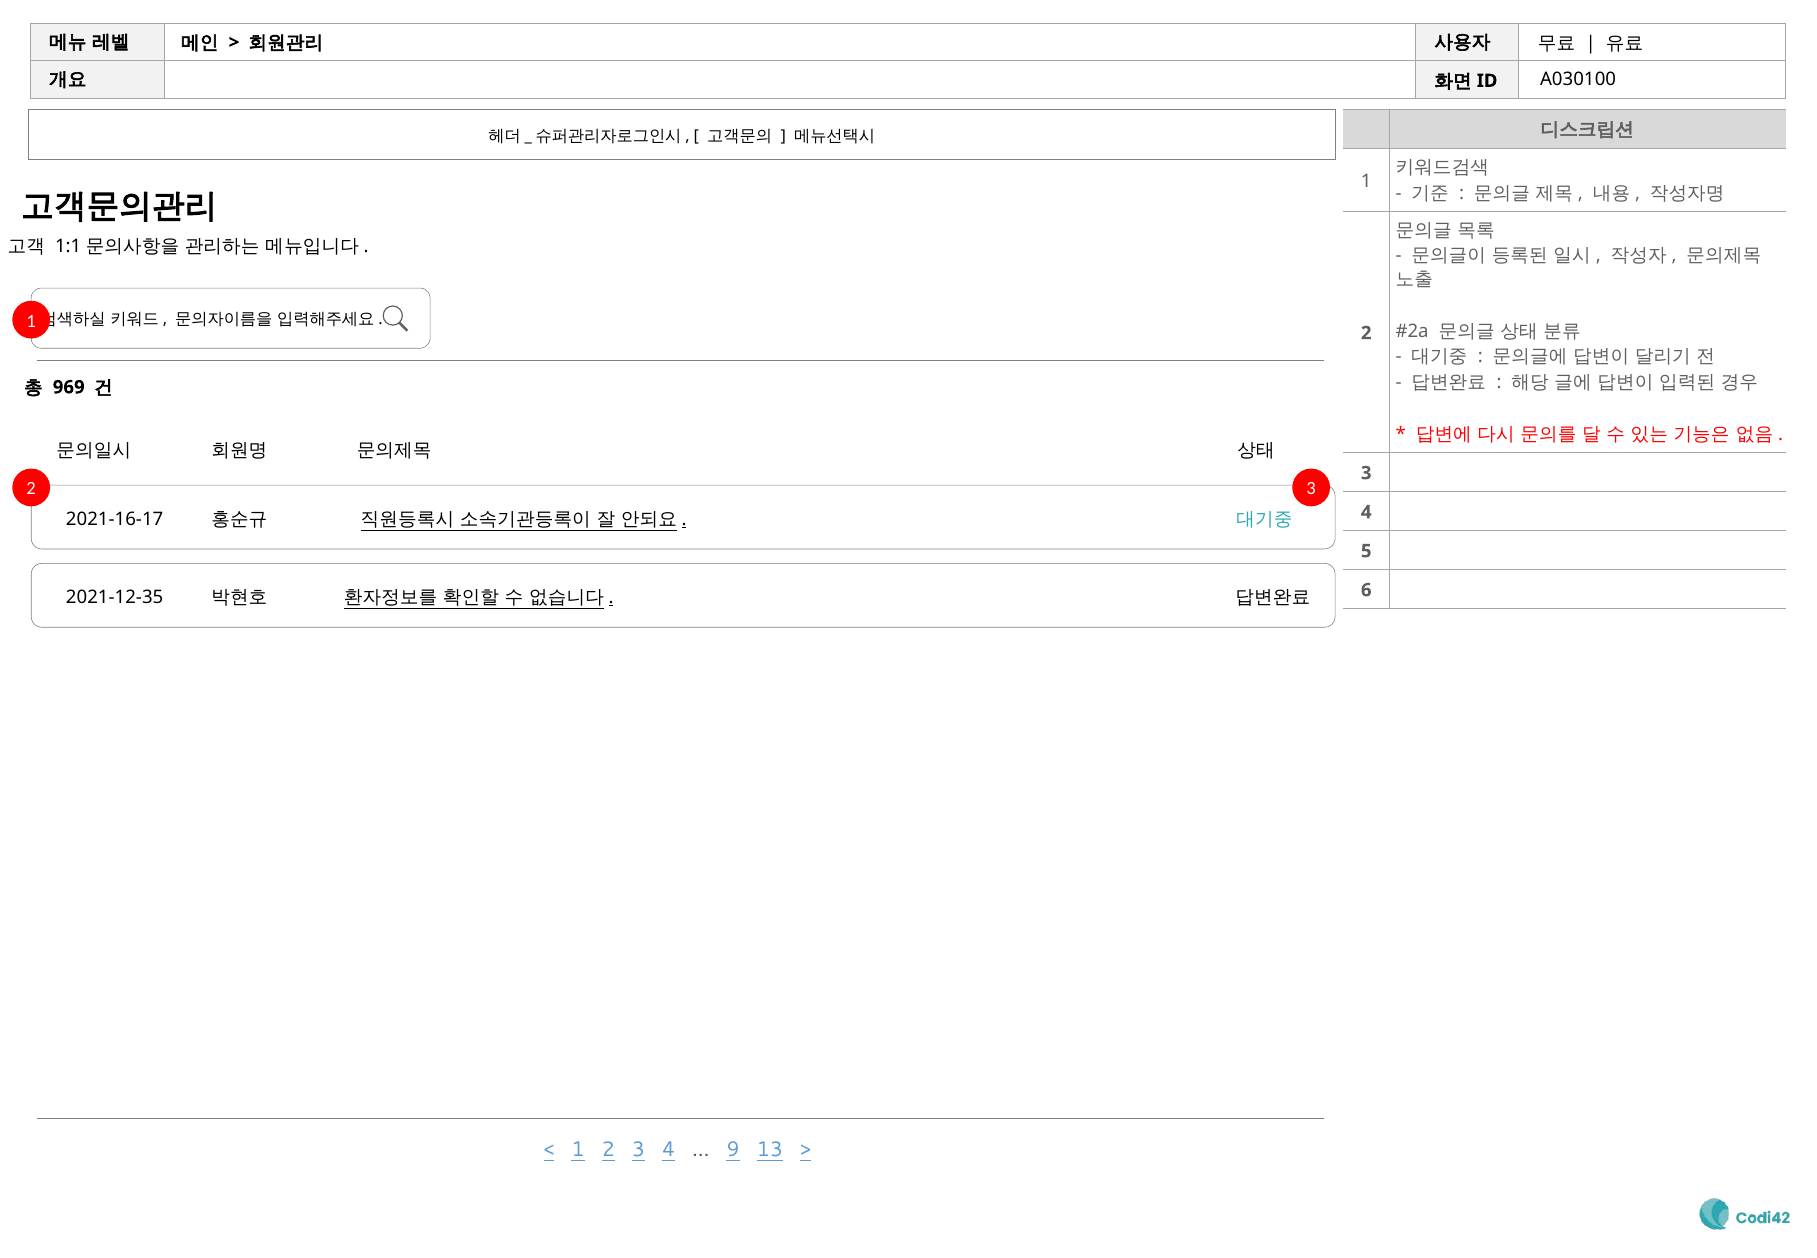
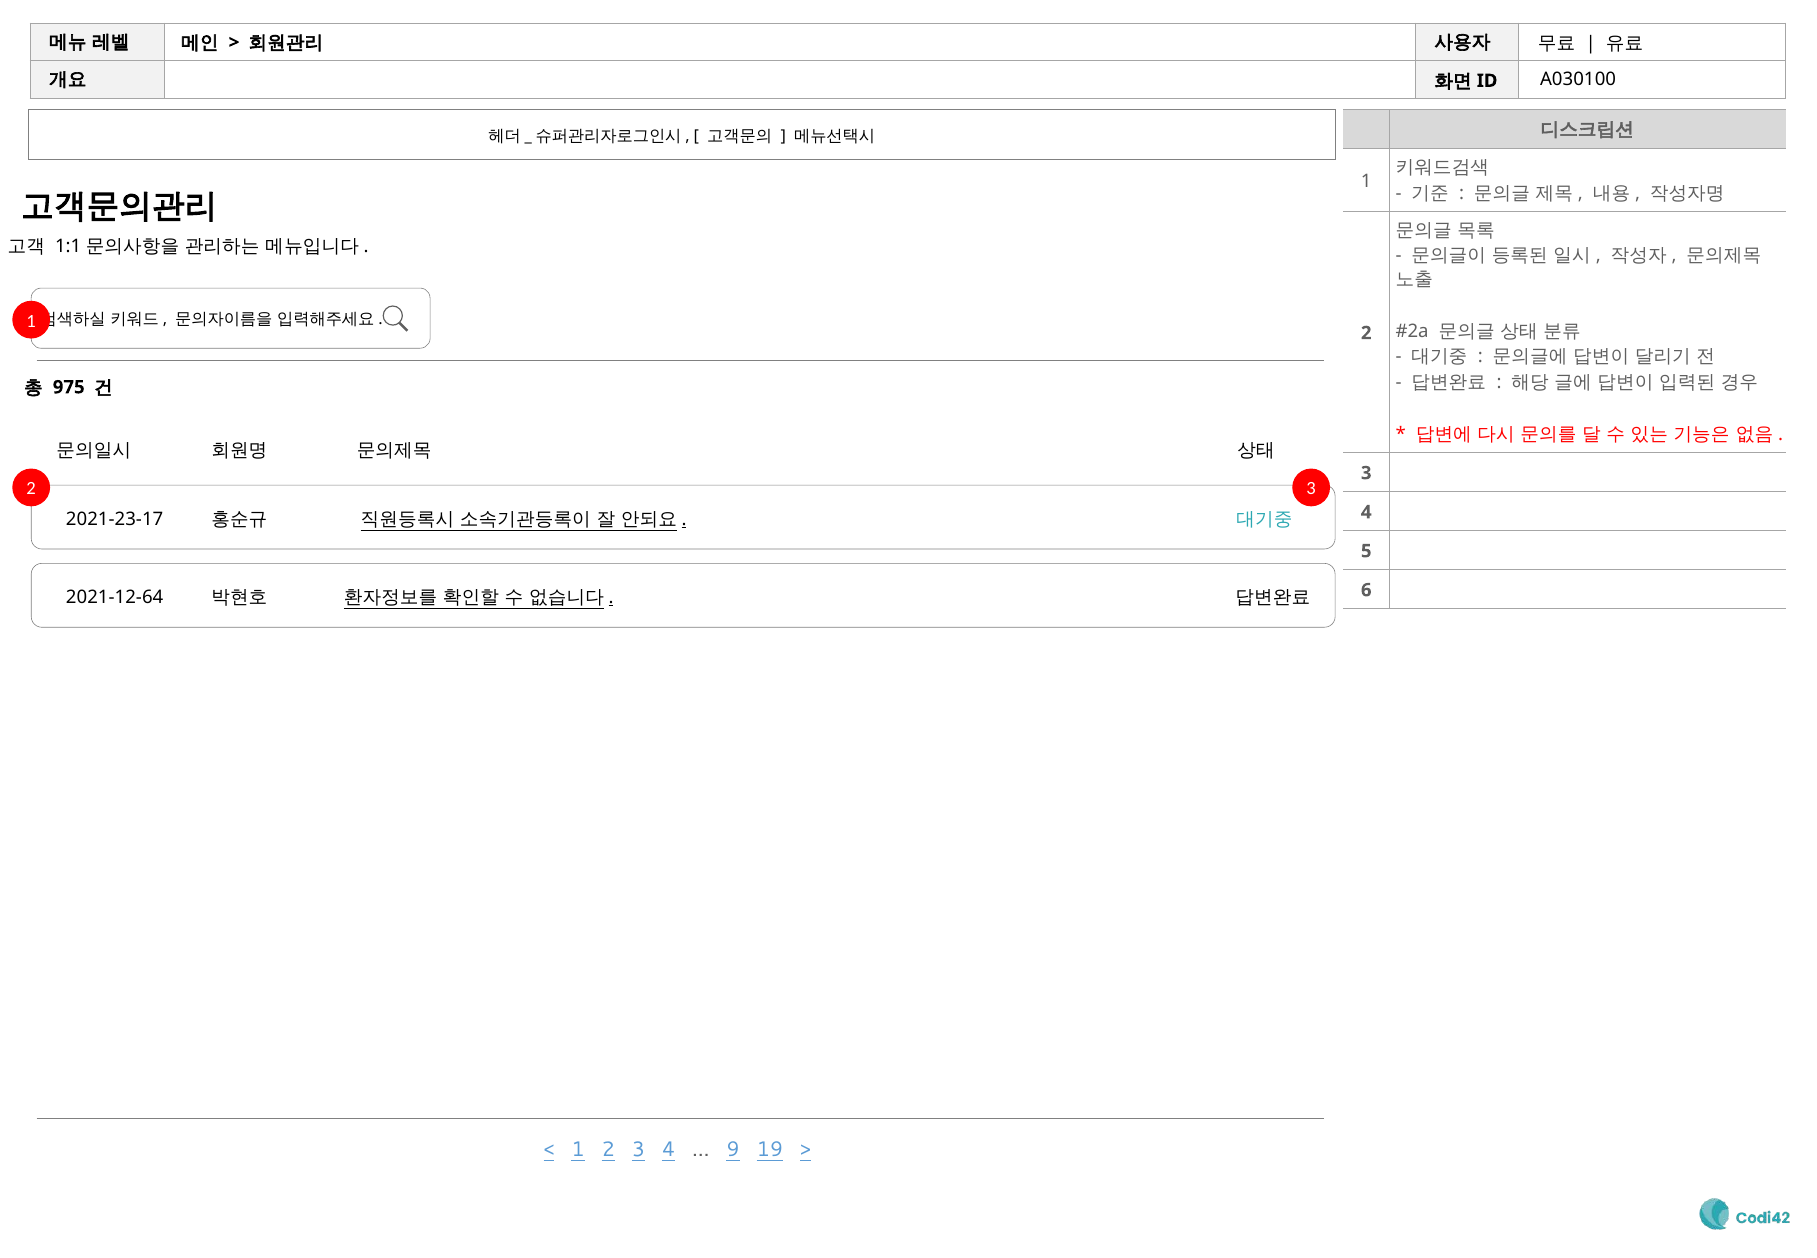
969: 969 -> 975 (69, 387)
2021-16-17: 2021-16-17 -> 2021-23-17 (115, 519)
2021-12-35: 2021-12-35 -> 2021-12-64 (115, 597)
13: 13 -> 19 (770, 1150)
